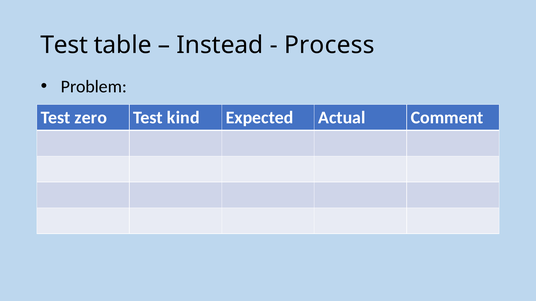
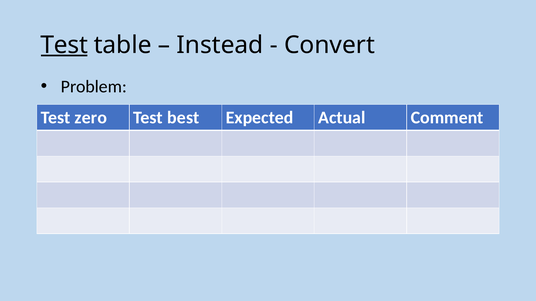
Test underline: none -> present (64, 45)
Process: Process -> Convert (330, 45)
kind: kind -> best (183, 118)
